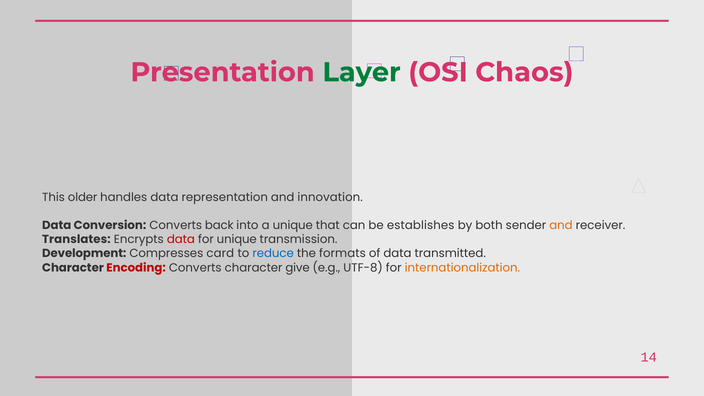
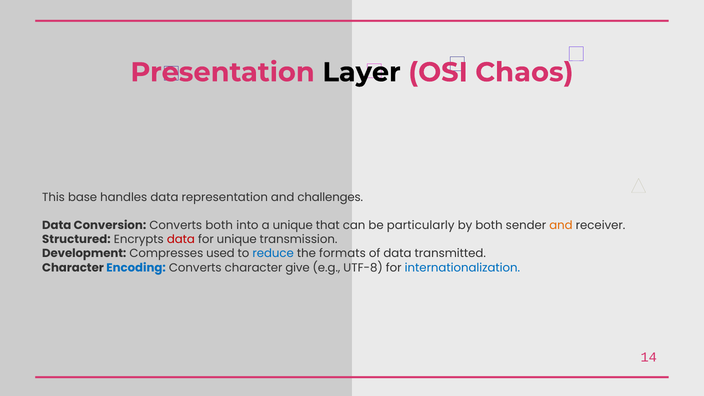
Layer colour: green -> black (362, 72)
older: older -> base (83, 197)
innovation: innovation -> challenges (330, 197)
Converts back: back -> both (219, 225)
establishes: establishes -> particularly (421, 225)
Translates: Translates -> Structured (76, 239)
card: card -> used (220, 254)
Encoding colour: red -> blue (136, 268)
internationalization colour: orange -> blue (462, 268)
